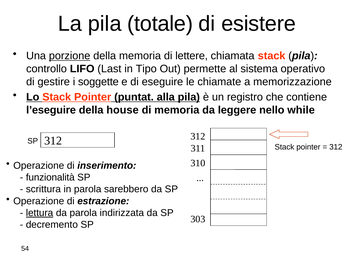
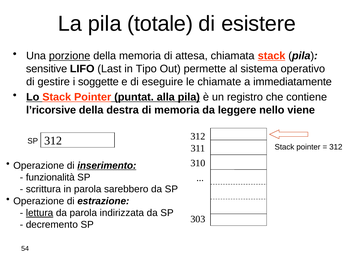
lettere: lettere -> attesa (192, 56)
stack underline: none -> present (272, 56)
controllo: controllo -> sensitive (47, 69)
memorizzazione: memorizzazione -> immediatamente (293, 82)
l’eseguire: l’eseguire -> l’ricorsive (51, 110)
house: house -> destra (123, 110)
while: while -> viene (301, 110)
inserimento underline: none -> present (107, 165)
